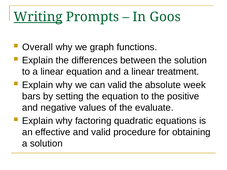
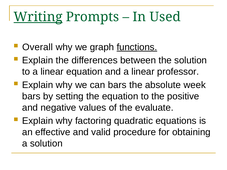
Goos: Goos -> Used (165, 17)
functions underline: none -> present (137, 47)
treatment: treatment -> professor (178, 72)
can valid: valid -> bars (117, 85)
